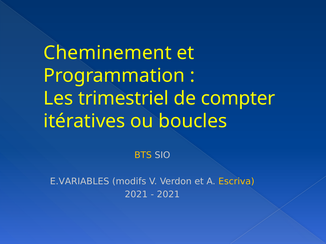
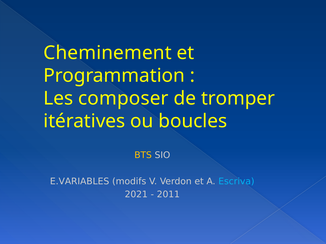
trimestriel: trimestriel -> composer (123, 99)
compter: compter -> tromper (238, 99)
Escriva colour: yellow -> light blue (236, 182)
2021: 2021 -> 2011 (168, 195)
